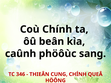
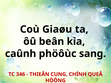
Coù Chính: Chính -> Giaøu (57, 29)
